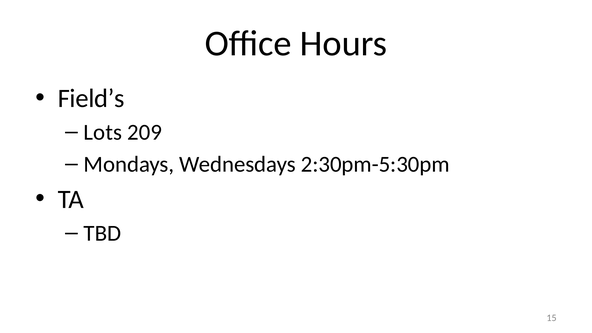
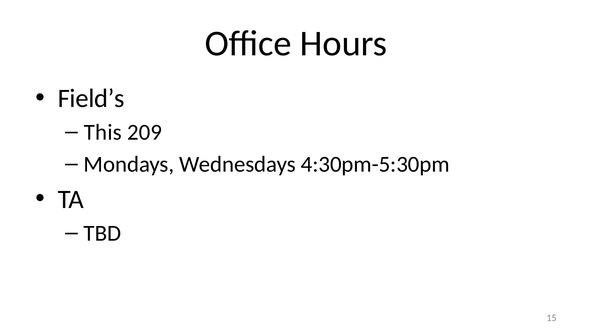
Lots: Lots -> This (103, 132)
2:30pm-5:30pm: 2:30pm-5:30pm -> 4:30pm-5:30pm (375, 164)
